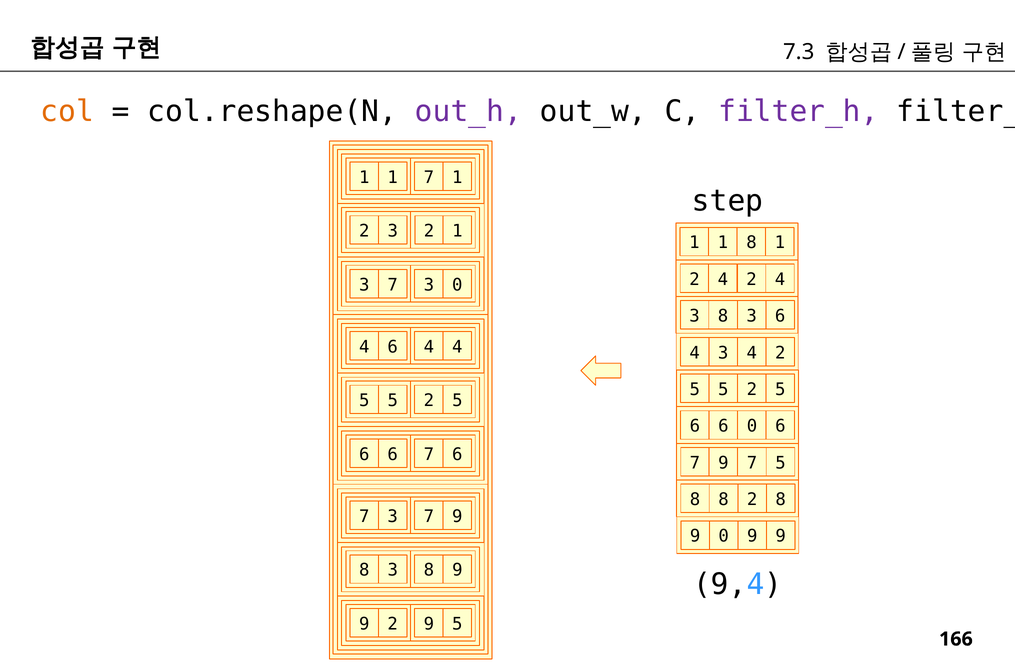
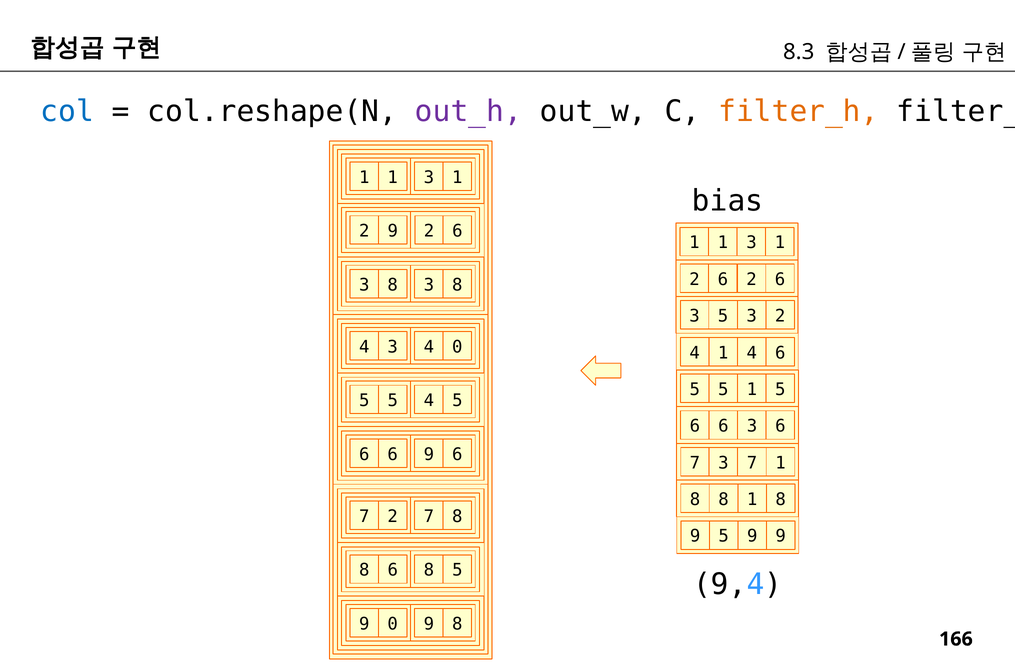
7.3: 7.3 -> 8.3 (799, 52)
col colour: orange -> blue (67, 112)
filter_h colour: purple -> orange (798, 112)
7: 7 -> 3 (429, 178)
step: step -> bias (728, 201)
2 3: 3 -> 9 (393, 231)
1: 1 -> 6 (457, 231)
8: 8 -> 3 (751, 243)
4: 4 -> 6 (723, 280)
4: 4 -> 6 (780, 280)
7: 7 -> 8 (393, 285)
0: 0 -> 8 (457, 285)
8: 8 -> 5 (723, 316)
3 6: 6 -> 2 (780, 316)
4 6: 6 -> 3 (393, 347)
4 4: 4 -> 0 (457, 347)
3: 3 -> 1 (723, 353)
2: 2 -> 6 (780, 353)
2: 2 -> 1 (752, 390)
2: 2 -> 4 (429, 401)
6 6 0: 0 -> 3 (752, 427)
6 6 7: 7 -> 9 (429, 455)
9: 9 -> 3 (723, 463)
7 5: 5 -> 1 (781, 463)
8 2: 2 -> 1 (752, 500)
3: 3 -> 2 (393, 517)
9: 9 -> 8 (457, 517)
9 0: 0 -> 5 (724, 537)
3: 3 -> 6 (393, 571)
9: 9 -> 5 (457, 571)
9 2: 2 -> 0 (393, 625)
9 5: 5 -> 8 (457, 625)
